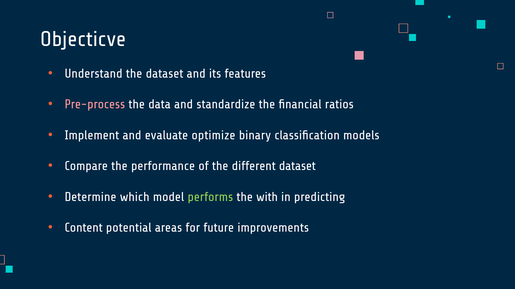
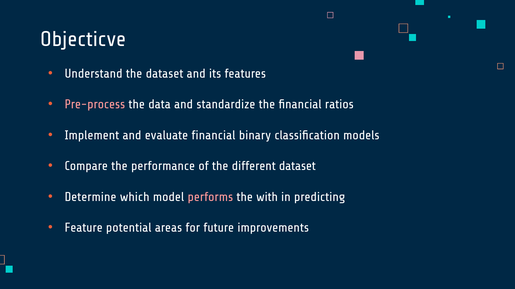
evaluate optimize: optimize -> financial (213, 135)
performs colour: light green -> pink (210, 197)
Content: Content -> Feature (84, 228)
